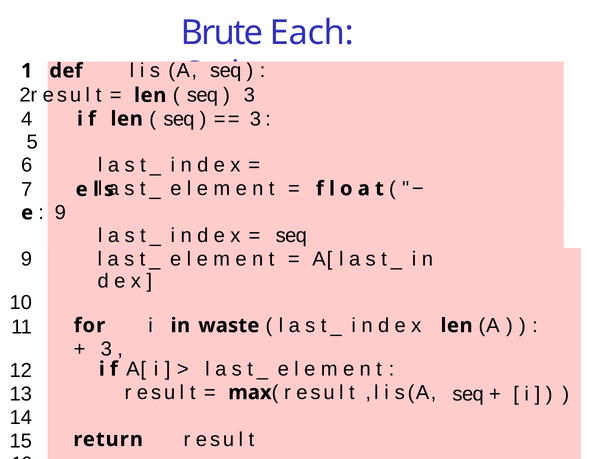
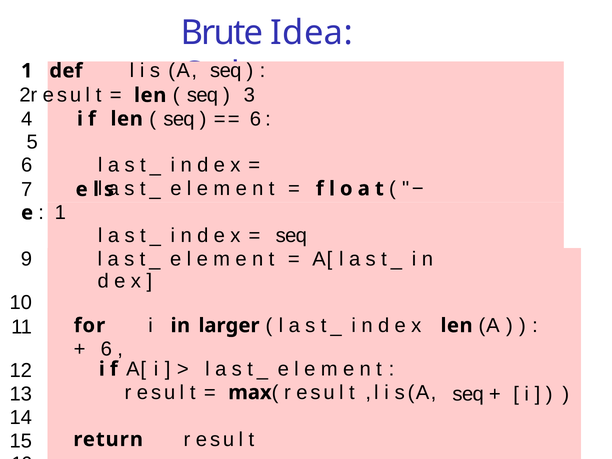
Each: Each -> Idea (312, 33)
3: 3 -> 6 (255, 119)
9: 9 -> 1 (60, 213)
waste: waste -> larger (229, 326)
3: 3 -> 6 (106, 349)
